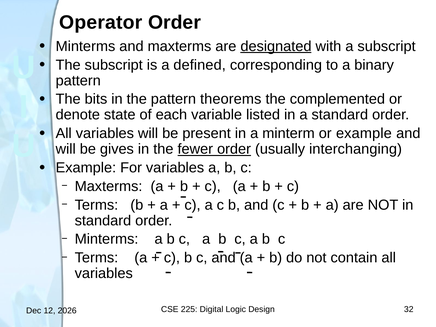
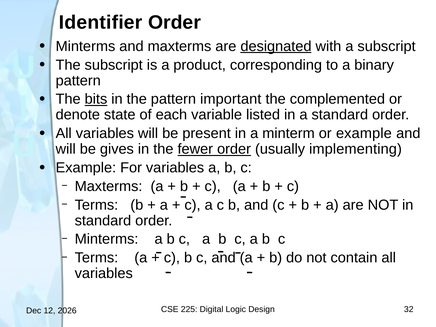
Operator: Operator -> Identifier (101, 22)
defined: defined -> product (200, 65)
bits underline: none -> present (96, 99)
theorems: theorems -> important (231, 99)
interchanging: interchanging -> implementing (355, 149)
